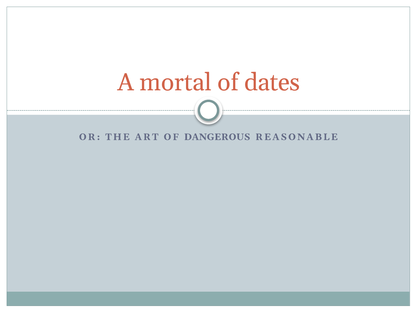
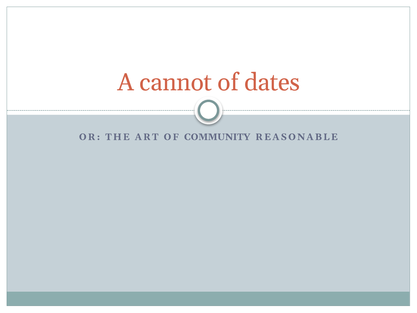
mortal: mortal -> cannot (176, 82)
DANGEROUS: DANGEROUS -> COMMUNITY (217, 137)
